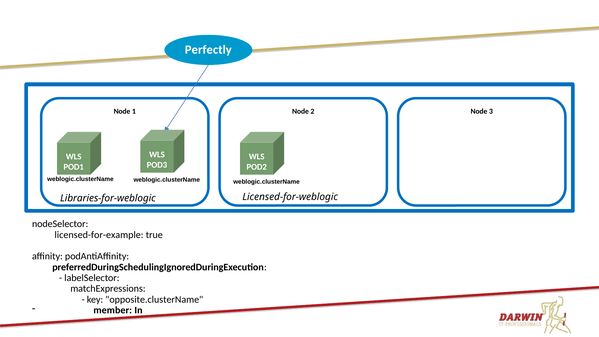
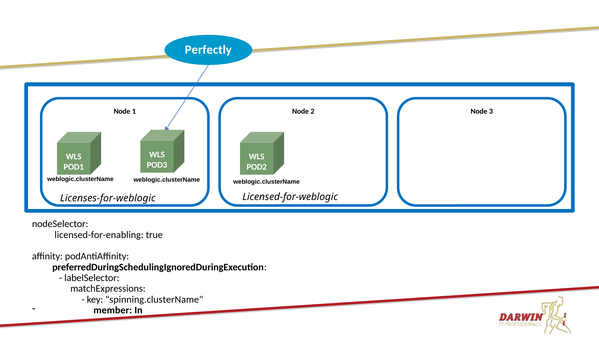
Libraries-for-weblogic: Libraries-for-weblogic -> Licenses-for-weblogic (108, 198)
licensed-for-example: licensed-for-example -> licensed-for-enabling (99, 235)
opposite.clusterName: opposite.clusterName -> spinning.clusterName (154, 299)
